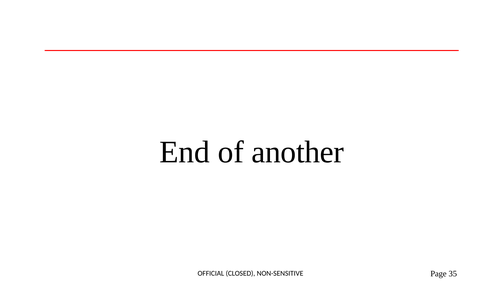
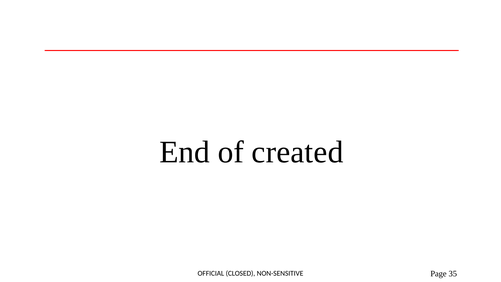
another: another -> created (297, 152)
